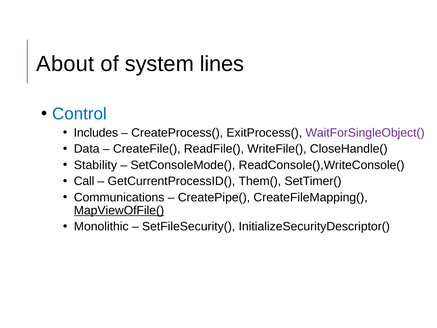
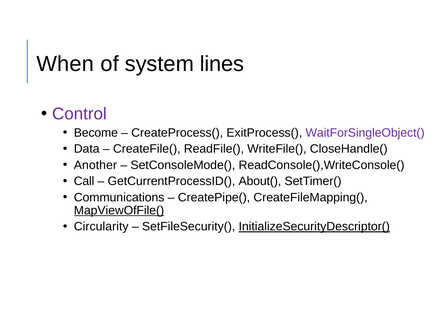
About: About -> When (65, 64)
Control colour: blue -> purple (79, 114)
Includes: Includes -> Become (96, 133)
Stability: Stability -> Another (95, 165)
Them(: Them( -> About( (260, 181)
Monolithic: Monolithic -> Circularity (101, 226)
InitializeSecurityDescriptor( underline: none -> present (314, 226)
